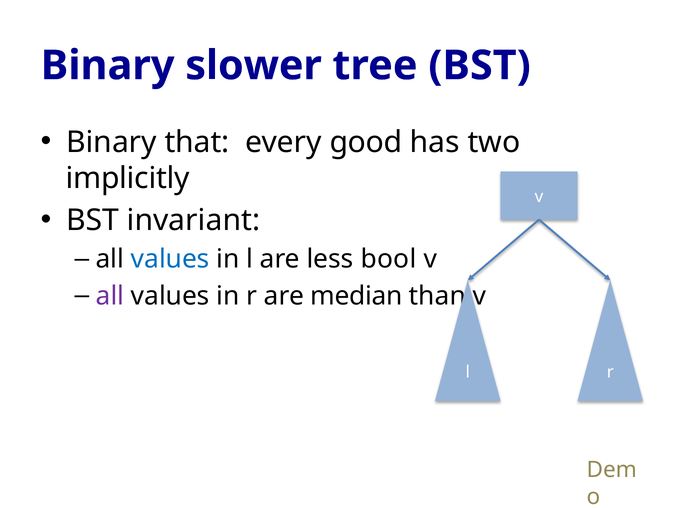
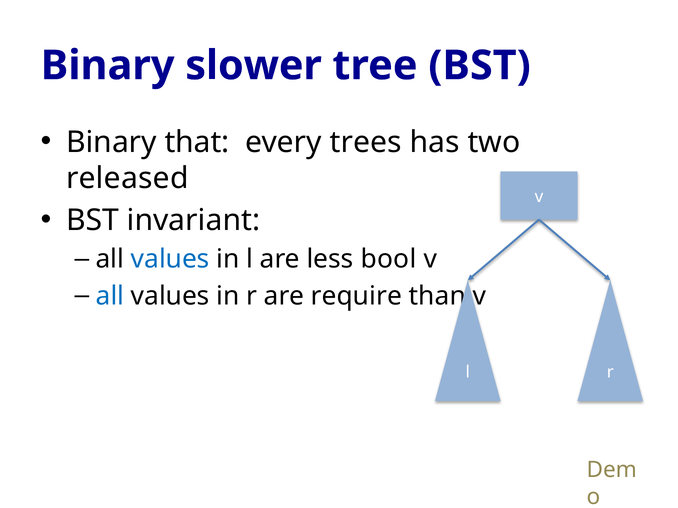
good: good -> trees (366, 142)
implicitly: implicitly -> released (127, 178)
all colour: purple -> blue (110, 296)
median: median -> require (356, 296)
